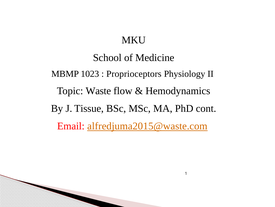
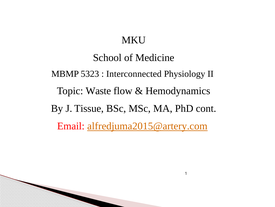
1023: 1023 -> 5323 (90, 74)
Proprioceptors: Proprioceptors -> Interconnected (134, 74)
alfredjuma2015@waste.com: alfredjuma2015@waste.com -> alfredjuma2015@artery.com (147, 126)
